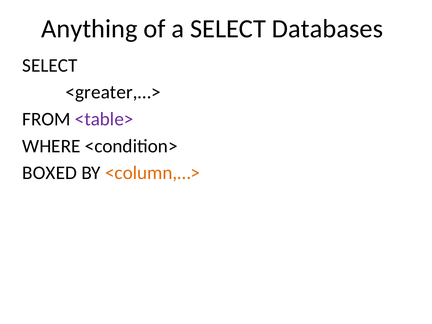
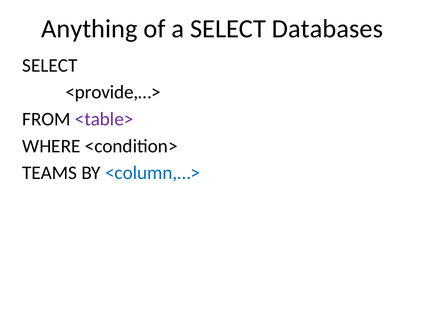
<greater,…>: <greater,…> -> <provide,…> (113, 92)
BOXED: BOXED -> TEAMS (50, 173)
<column,…> colour: orange -> blue (153, 173)
